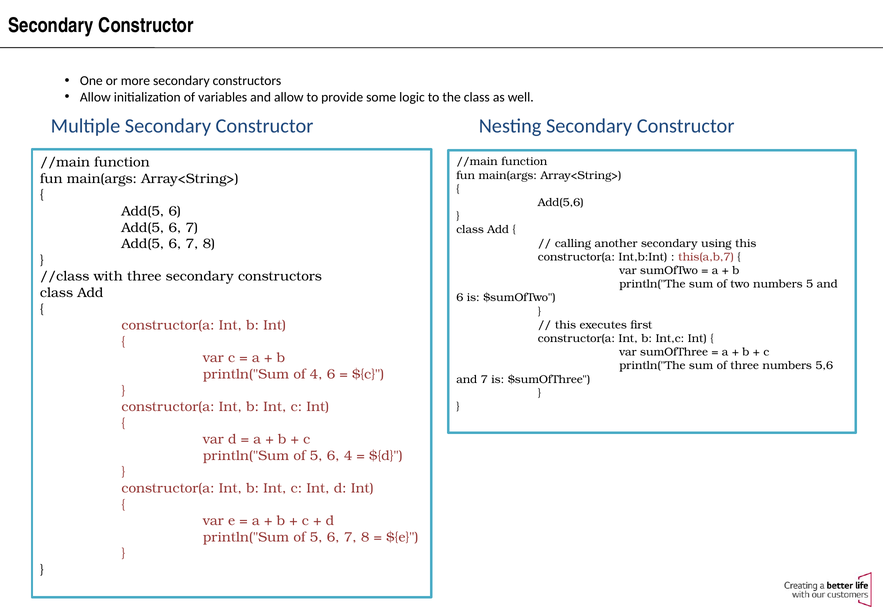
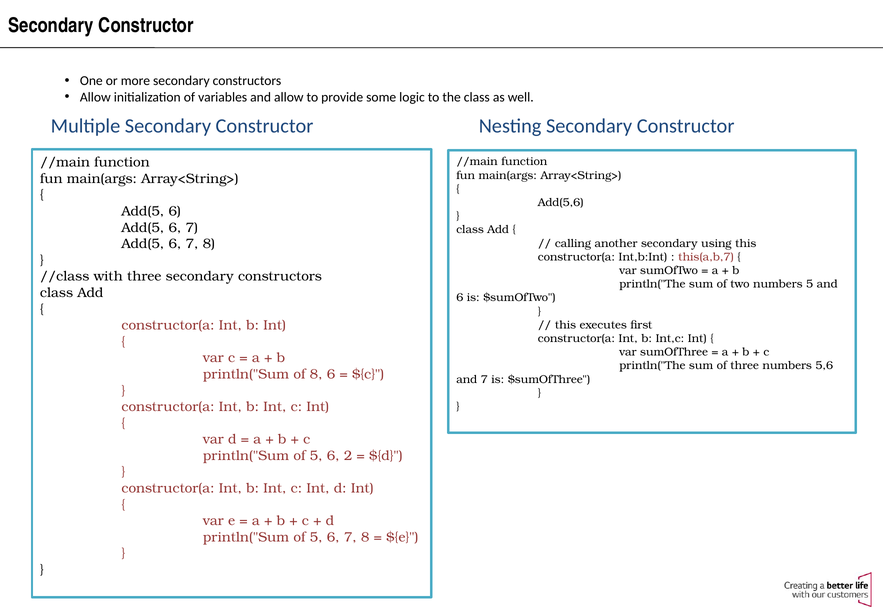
of 4: 4 -> 8 (316, 374)
6 4: 4 -> 2 (348, 456)
